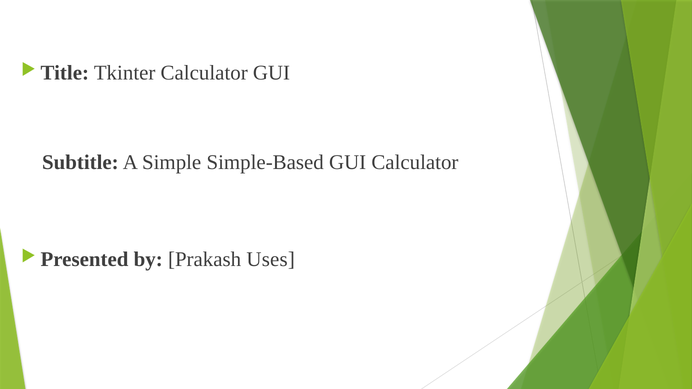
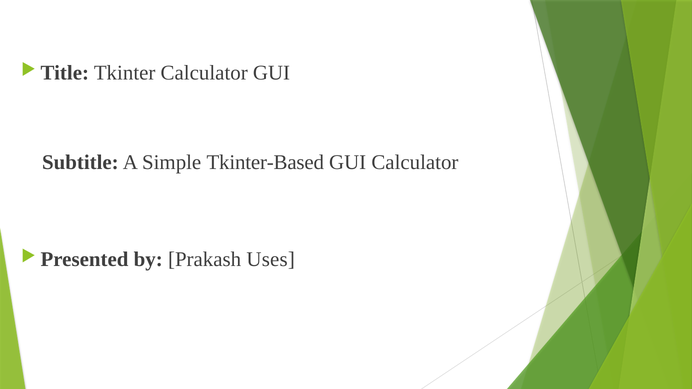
Simple-Based: Simple-Based -> Tkinter-Based (265, 163)
